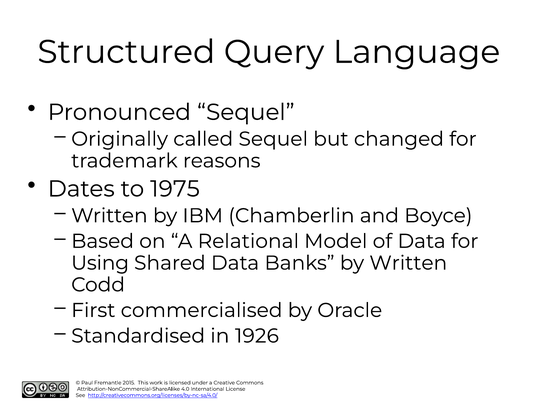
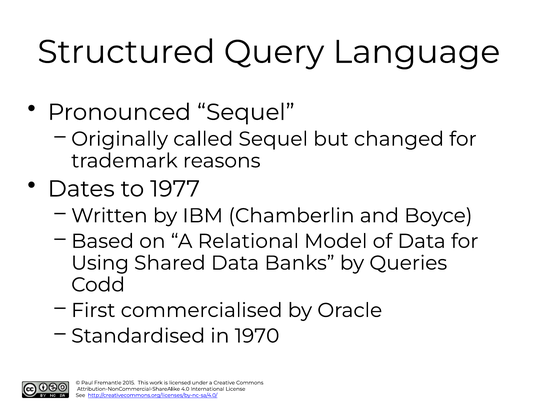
1975: 1975 -> 1977 (175, 189)
by Written: Written -> Queries (408, 263)
1926: 1926 -> 1970 (257, 336)
